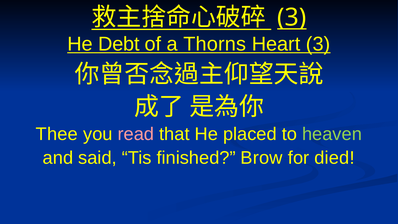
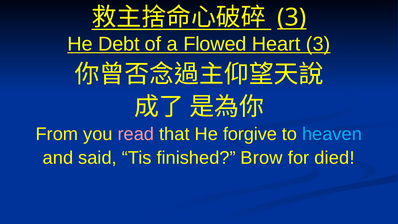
Thorns: Thorns -> Flowed (215, 44)
Thee: Thee -> From (57, 134)
placed: placed -> forgive (250, 134)
heaven colour: light green -> light blue (332, 134)
